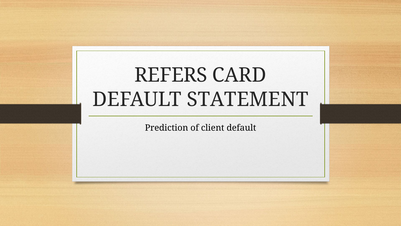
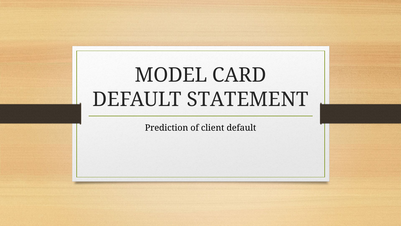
REFERS: REFERS -> MODEL (171, 75)
